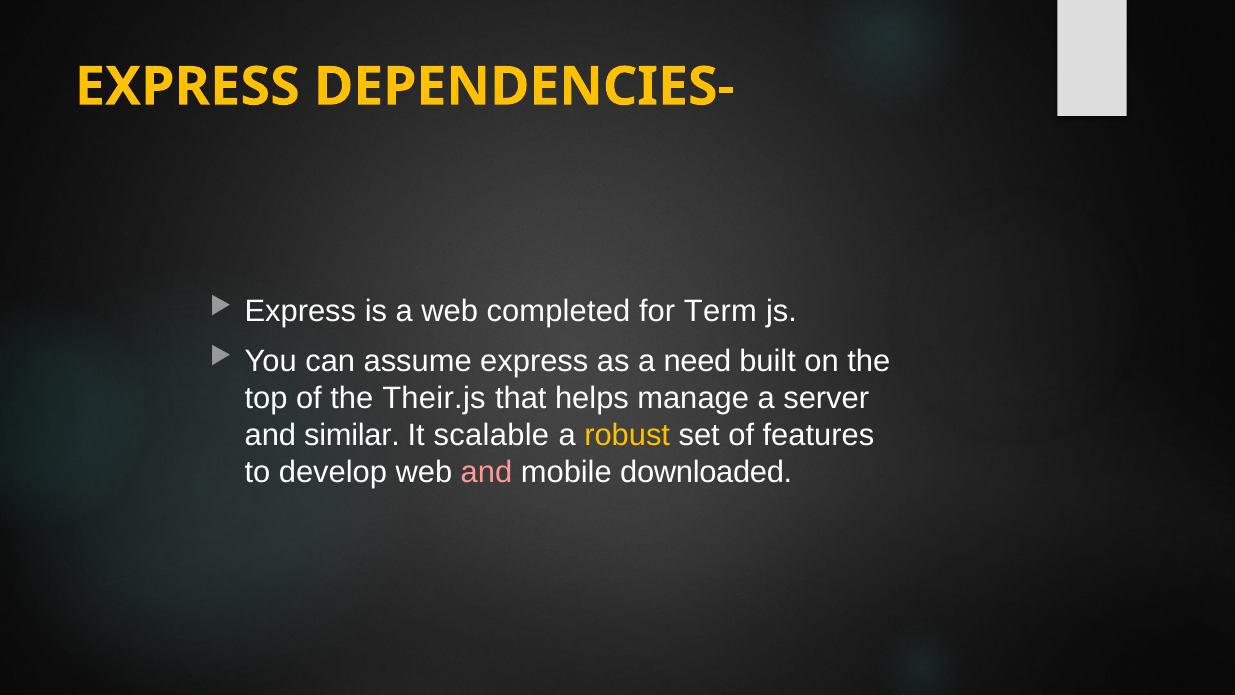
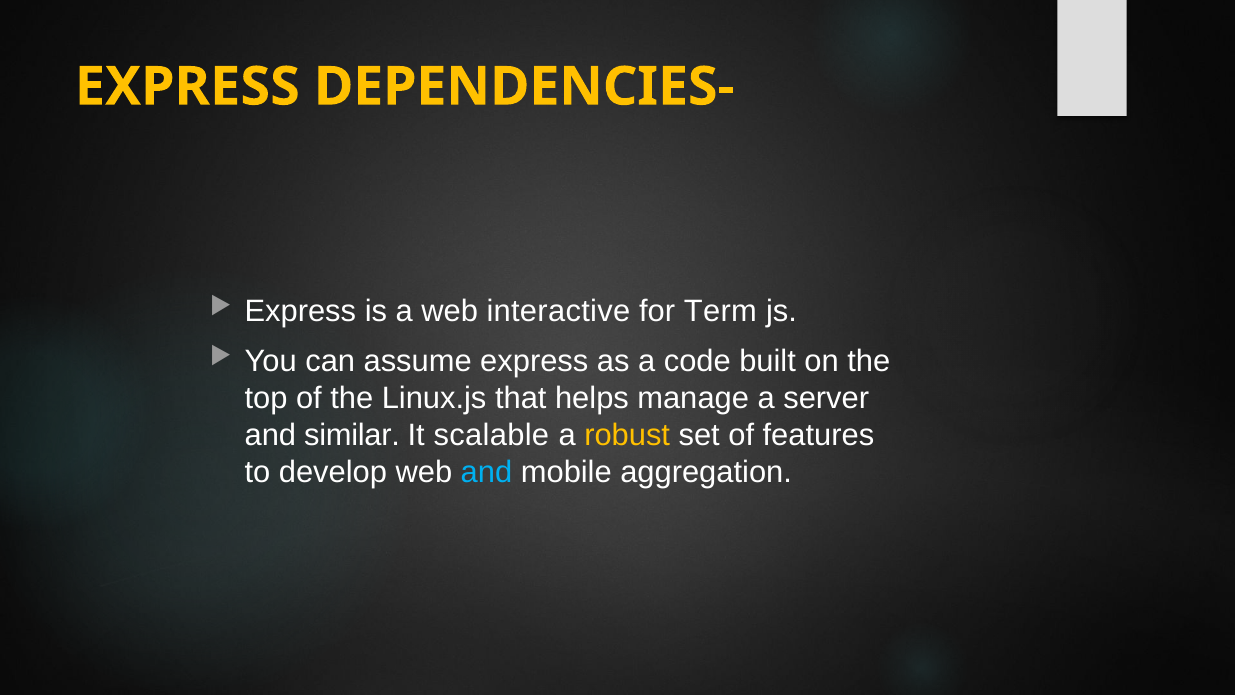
completed: completed -> interactive (558, 311)
need: need -> code (697, 361)
Their.js: Their.js -> Linux.js (434, 398)
and colour: pink -> light blue (487, 472)
downloaded: downloaded -> aggregation (706, 472)
